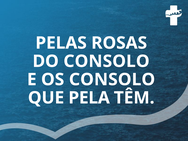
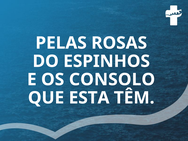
DO CONSOLO: CONSOLO -> ESPINHOS (107, 61)
PELA: PELA -> ESTA (89, 98)
